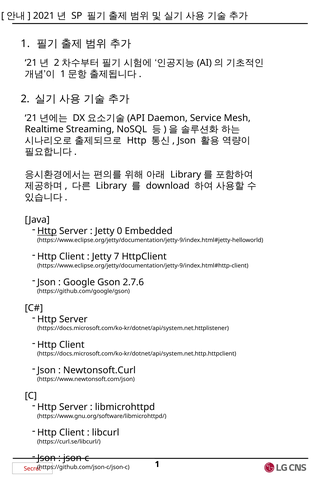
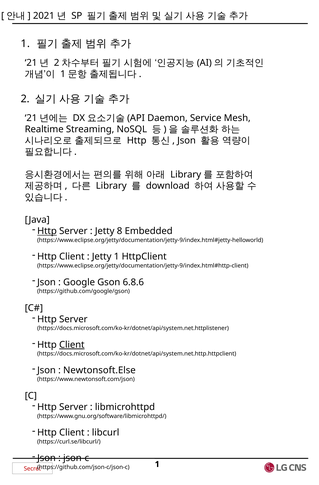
0: 0 -> 8 (120, 231)
Jetty 7: 7 -> 1 (117, 257)
2.7.6: 2.7.6 -> 6.8.6 (133, 283)
Client underline: none -> present (72, 345)
Newtonsoft.Curl: Newtonsoft.Curl -> Newtonsoft.Else (99, 371)
